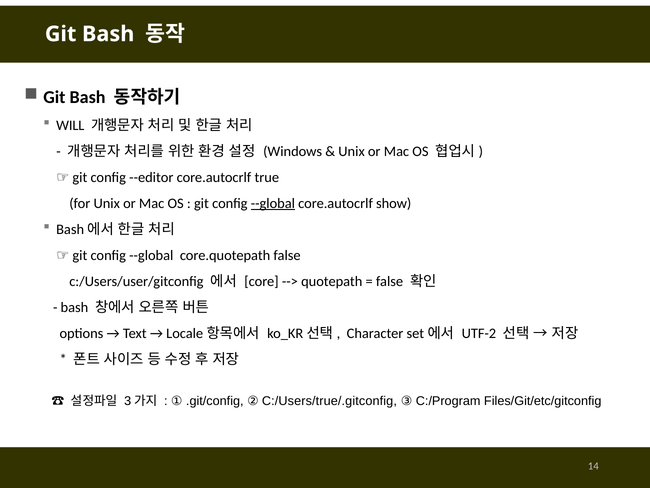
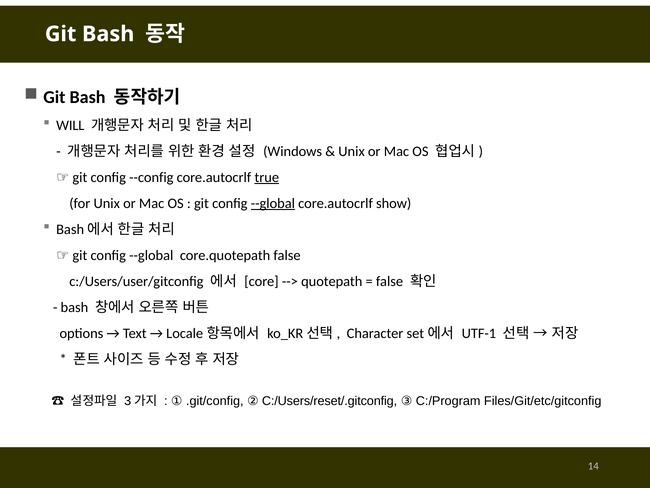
--editor: --editor -> --config (151, 177)
true underline: none -> present (267, 177)
UTF-2: UTF-2 -> UTF-1 (479, 333)
C:/Users/true/.gitconfig: C:/Users/true/.gitconfig -> C:/Users/reset/.gitconfig (330, 401)
